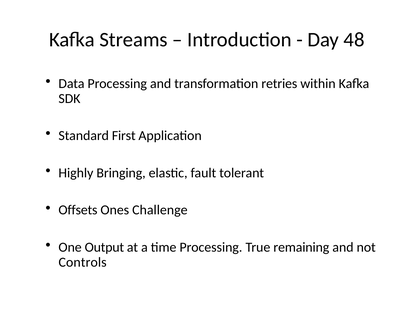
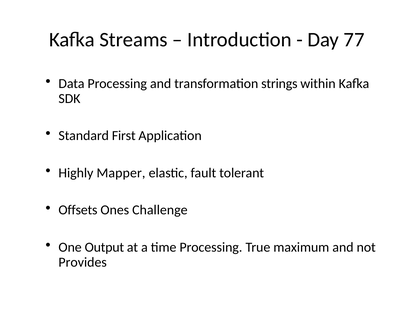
48: 48 -> 77 (354, 40)
retries: retries -> strings (279, 84)
Bringing: Bringing -> Mapper (121, 173)
remaining: remaining -> maximum (301, 248)
Controls: Controls -> Provides (83, 263)
